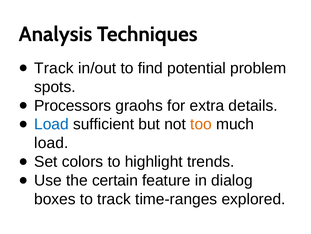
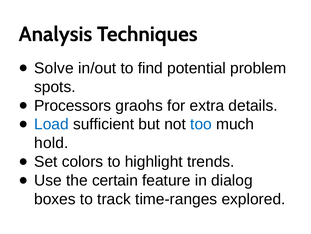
Track: Track -> Solve (54, 68)
too colour: orange -> blue (201, 124)
load: load -> hold (51, 143)
